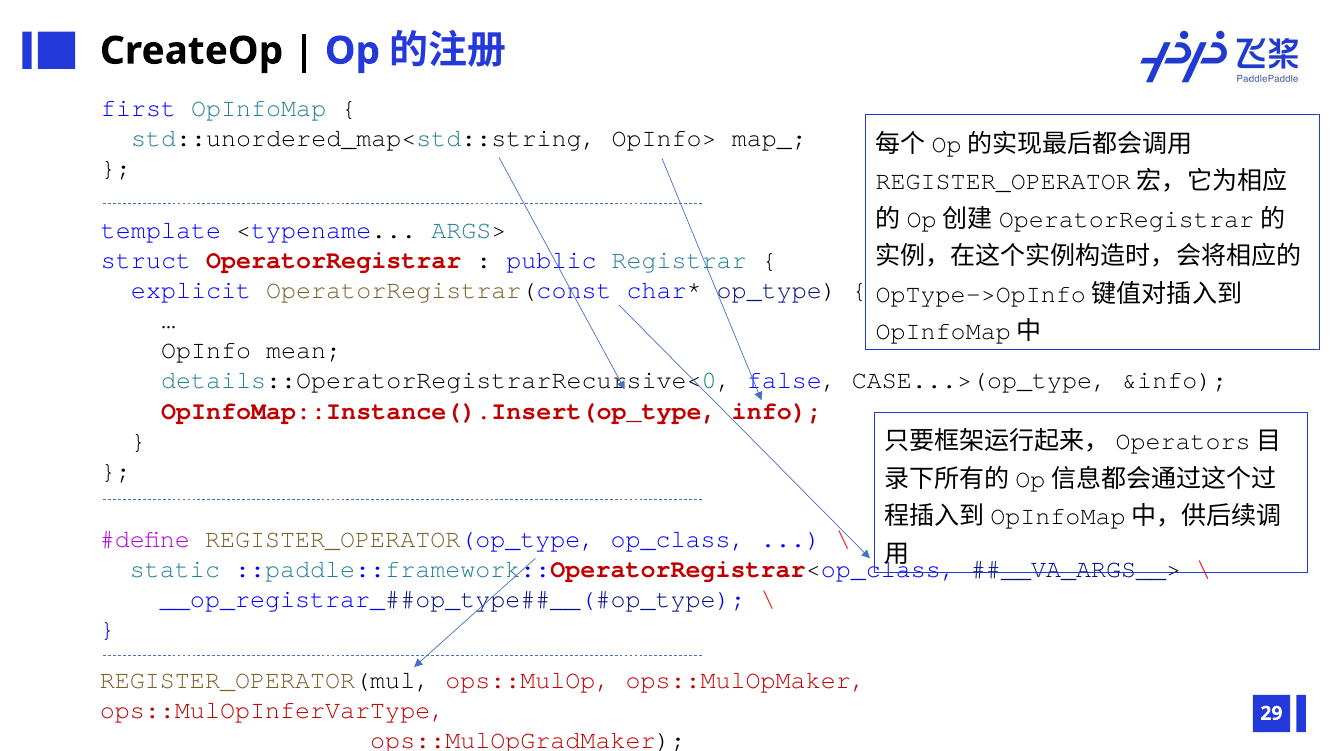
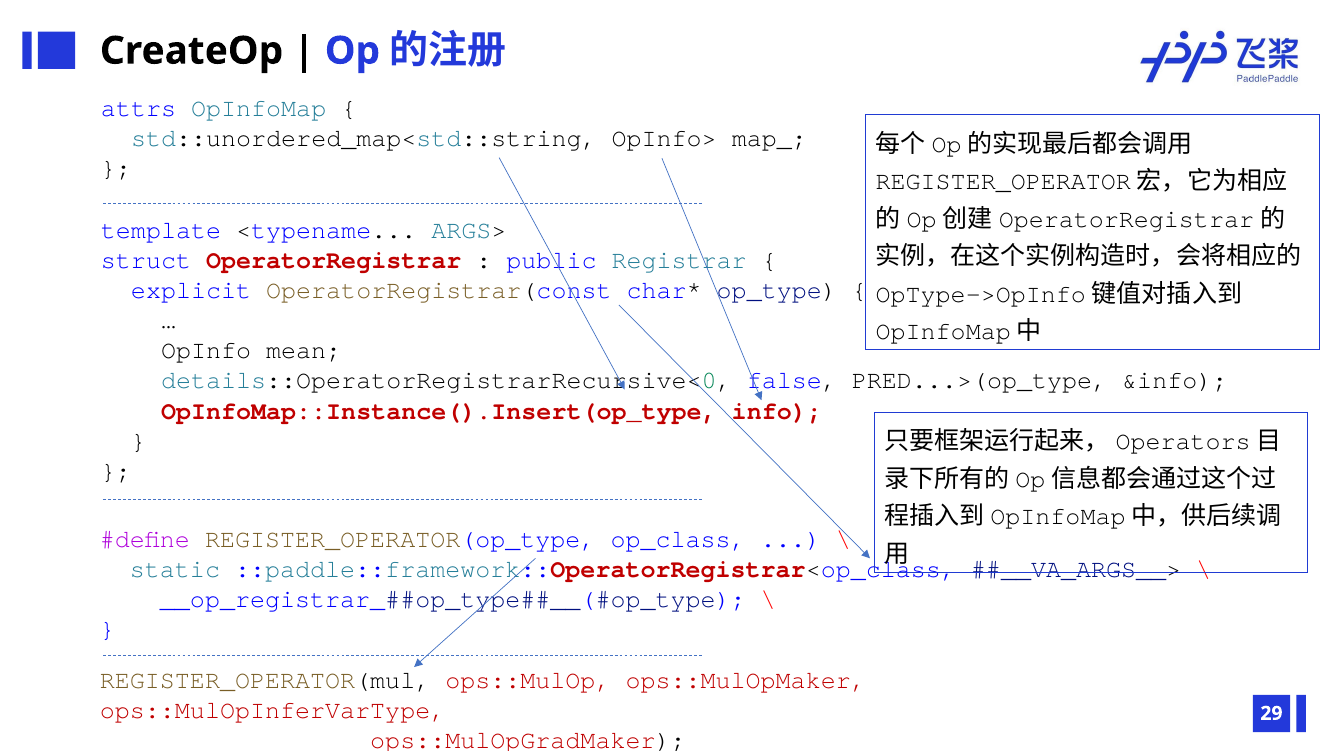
first: first -> attrs (139, 108)
CASE...>(op_type: CASE...>(op_type -> PRED...>(op_type (980, 381)
